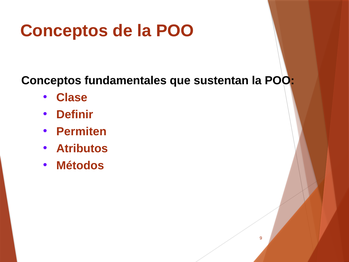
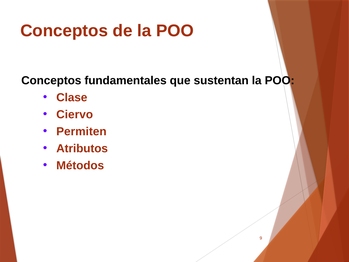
Definir: Definir -> Ciervo (75, 115)
